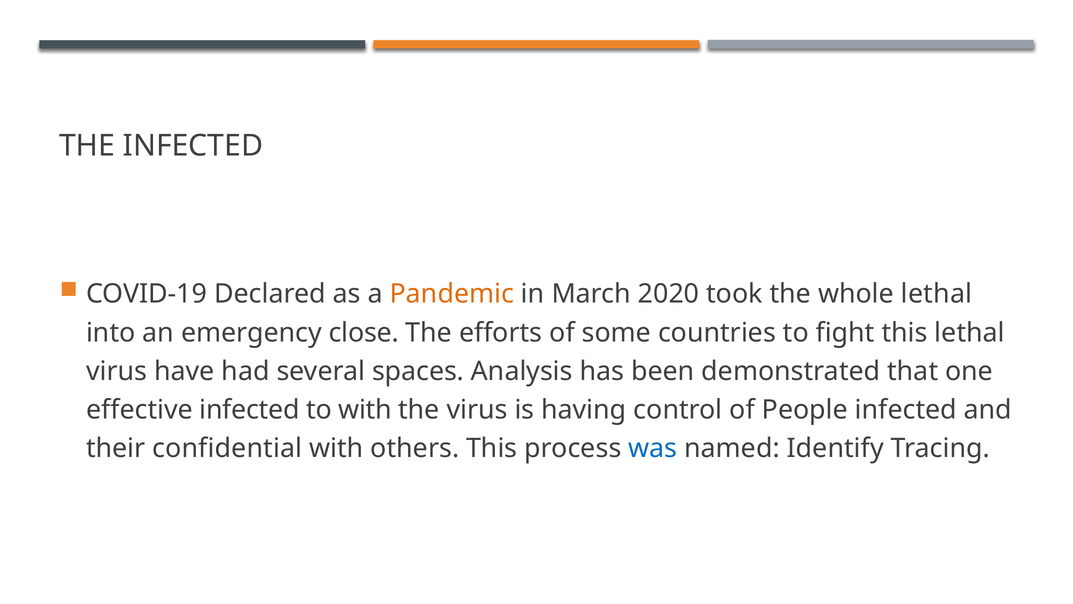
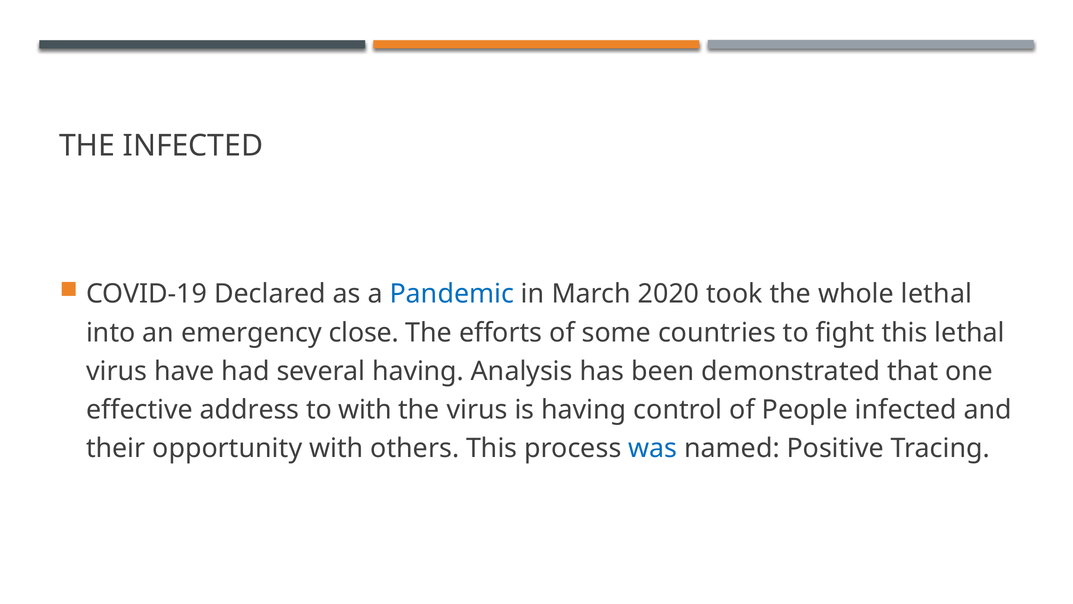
Pandemic colour: orange -> blue (452, 294)
several spaces: spaces -> having (418, 371)
effective infected: infected -> address (249, 410)
confidential: confidential -> opportunity (227, 448)
Identify: Identify -> Positive (835, 448)
